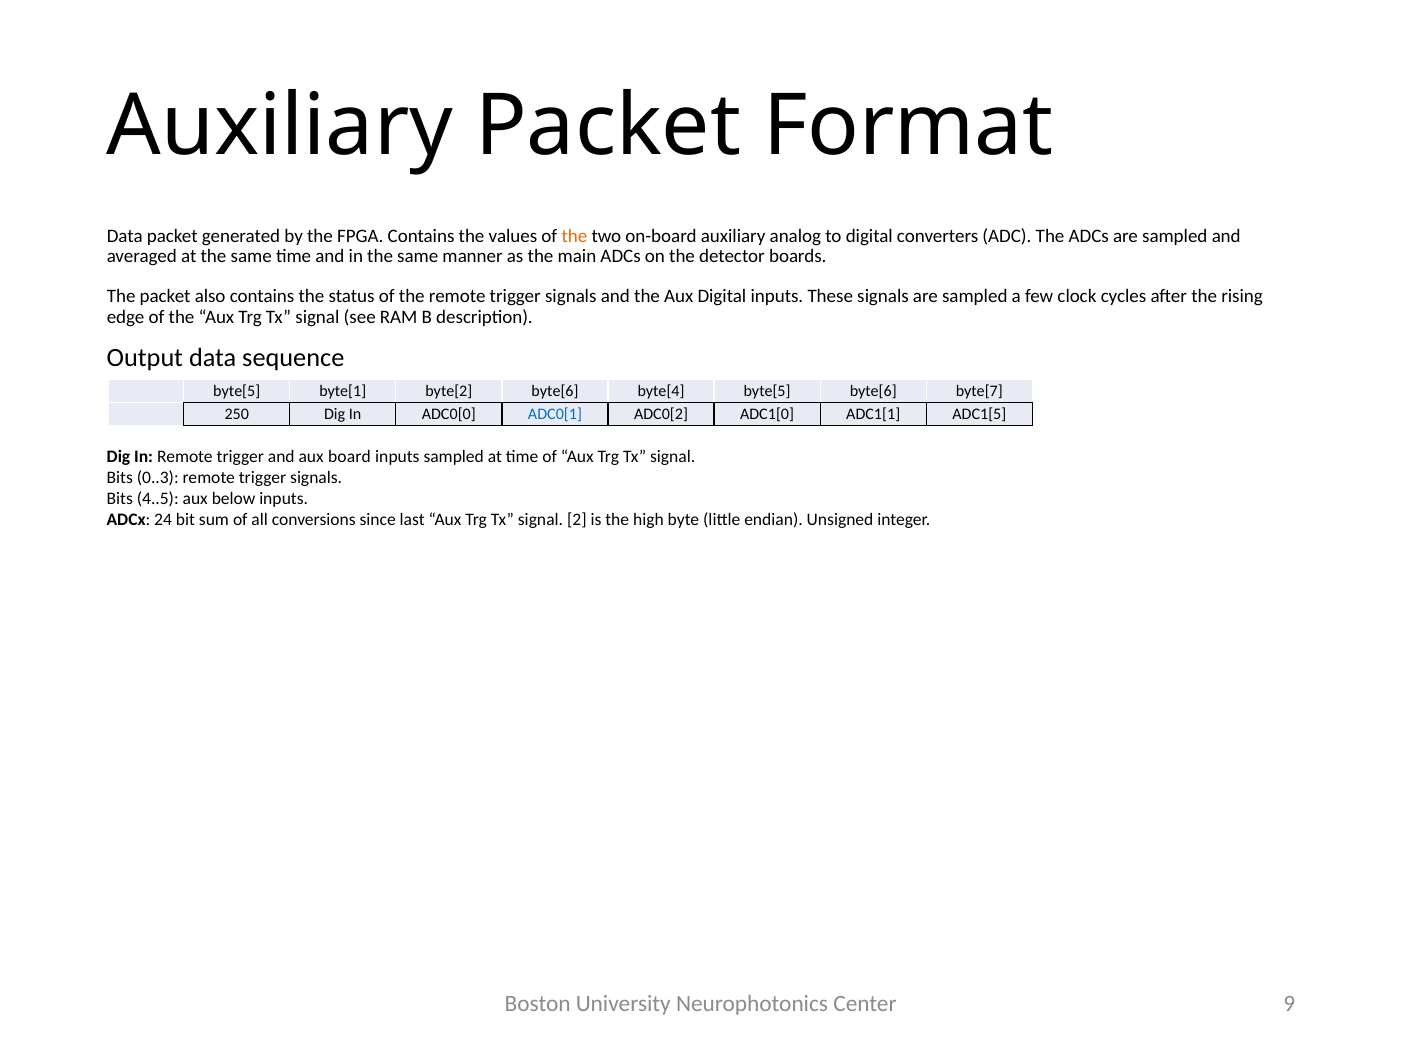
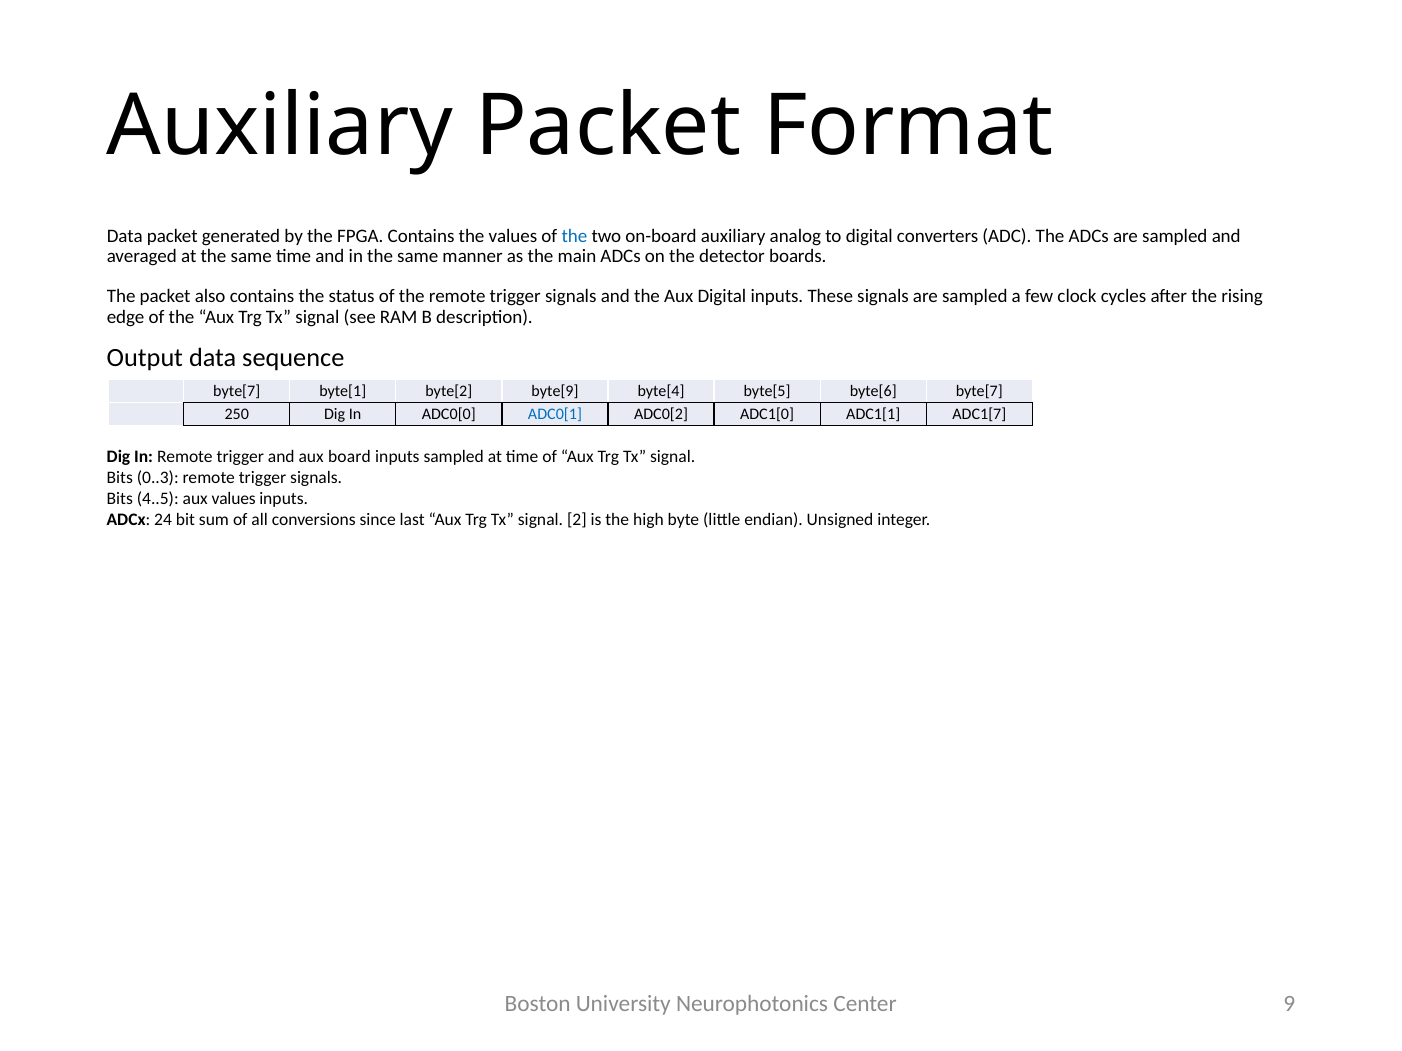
the colour: orange -> blue (574, 236)
byte[5: byte[5 -> byte[7 (237, 392)
byte[2 byte[6: byte[6 -> byte[9 (555, 392)
ADC1[5: ADC1[5 -> ADC1[7 (979, 415)
aux below: below -> values (234, 499)
